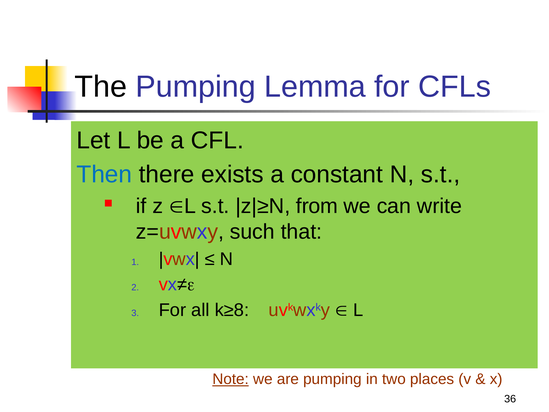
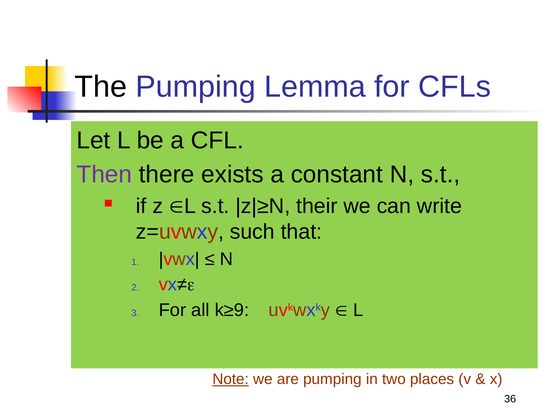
Then colour: blue -> purple (104, 174)
from: from -> their (317, 206)
k≥8: k≥8 -> k≥9 (232, 310)
